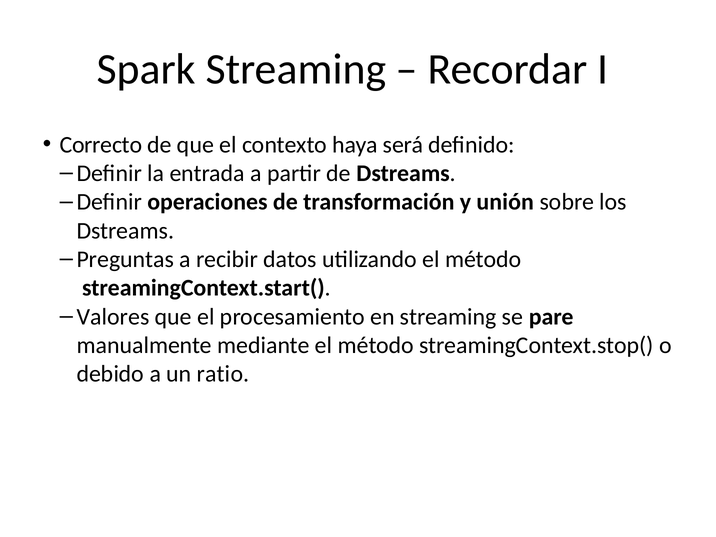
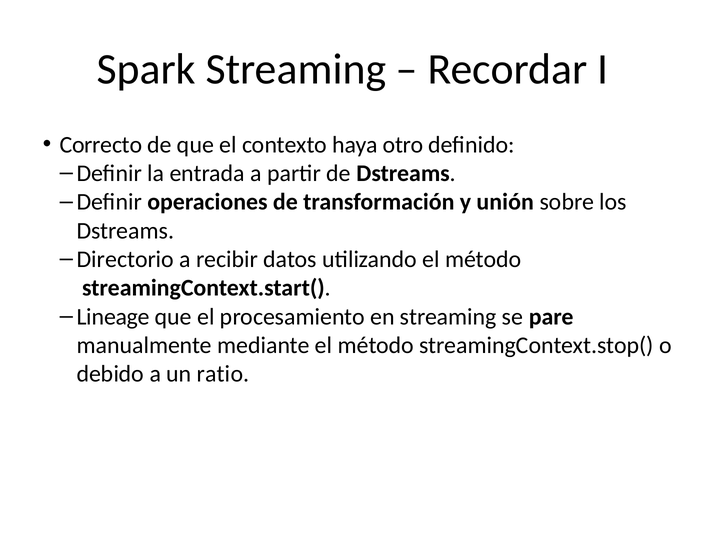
será: será -> otro (403, 145)
Preguntas: Preguntas -> Directorio (125, 259)
Valores: Valores -> Lineage (113, 317)
